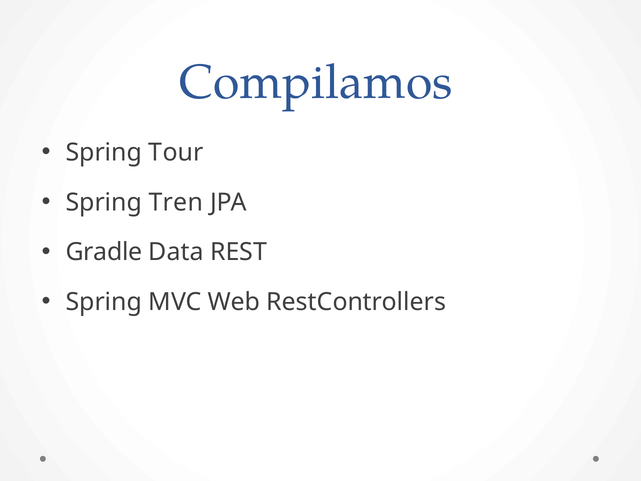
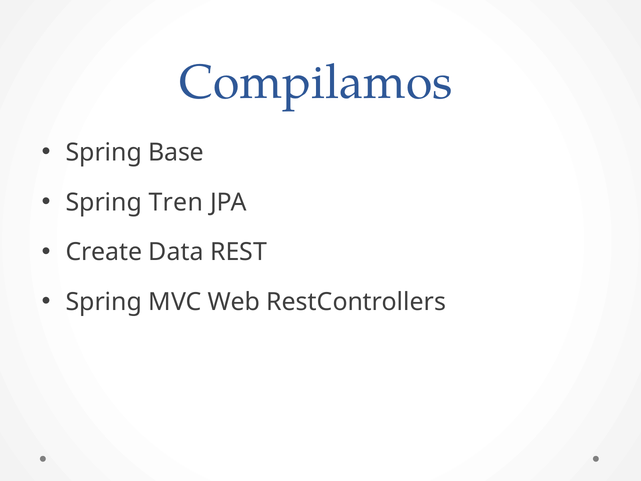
Tour: Tour -> Base (176, 153)
Gradle: Gradle -> Create (104, 252)
